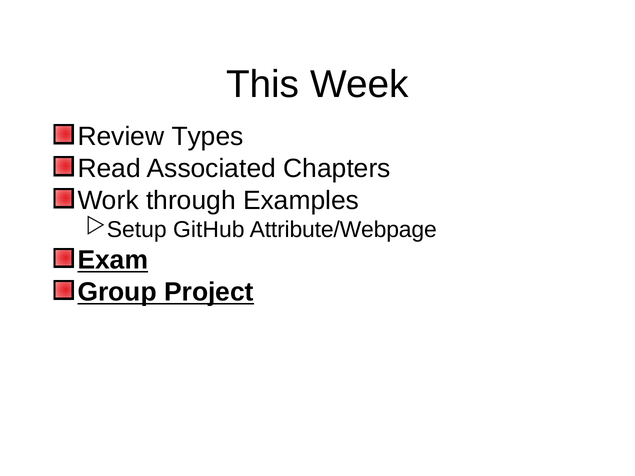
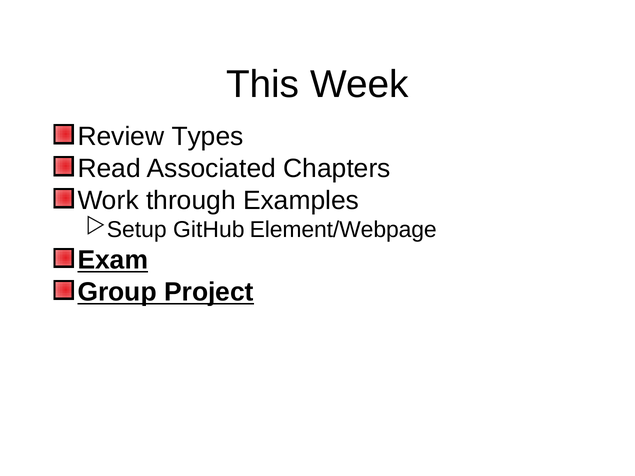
Attribute/Webpage: Attribute/Webpage -> Element/Webpage (343, 230)
